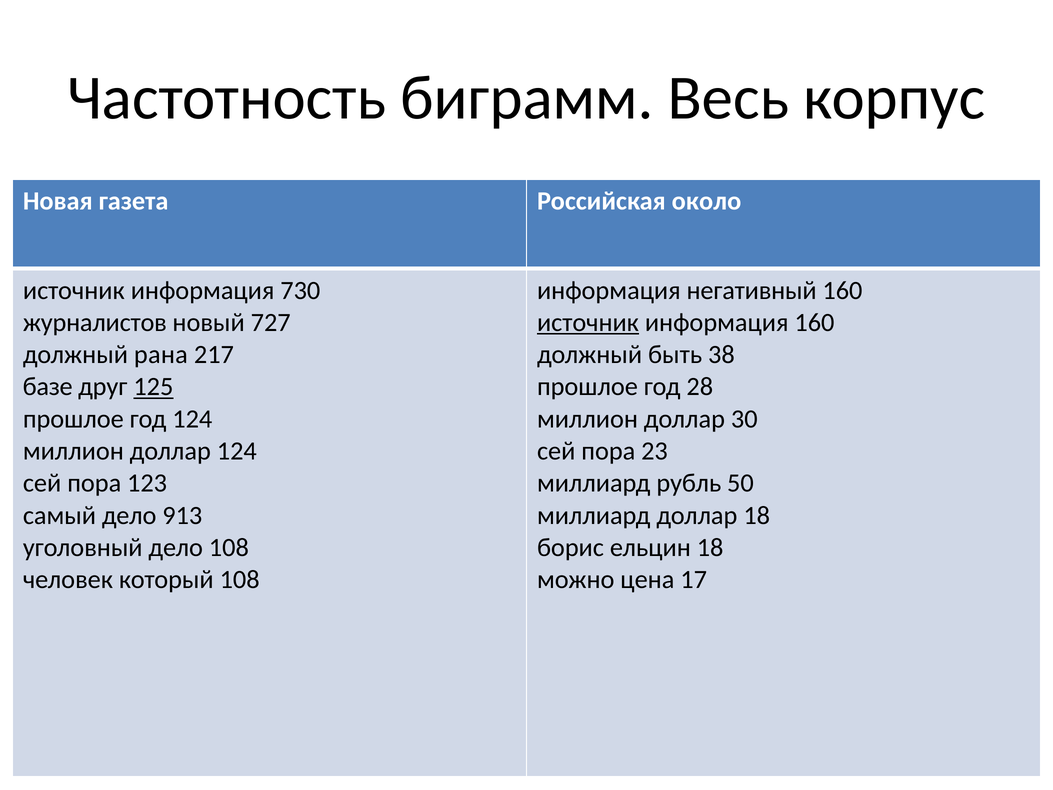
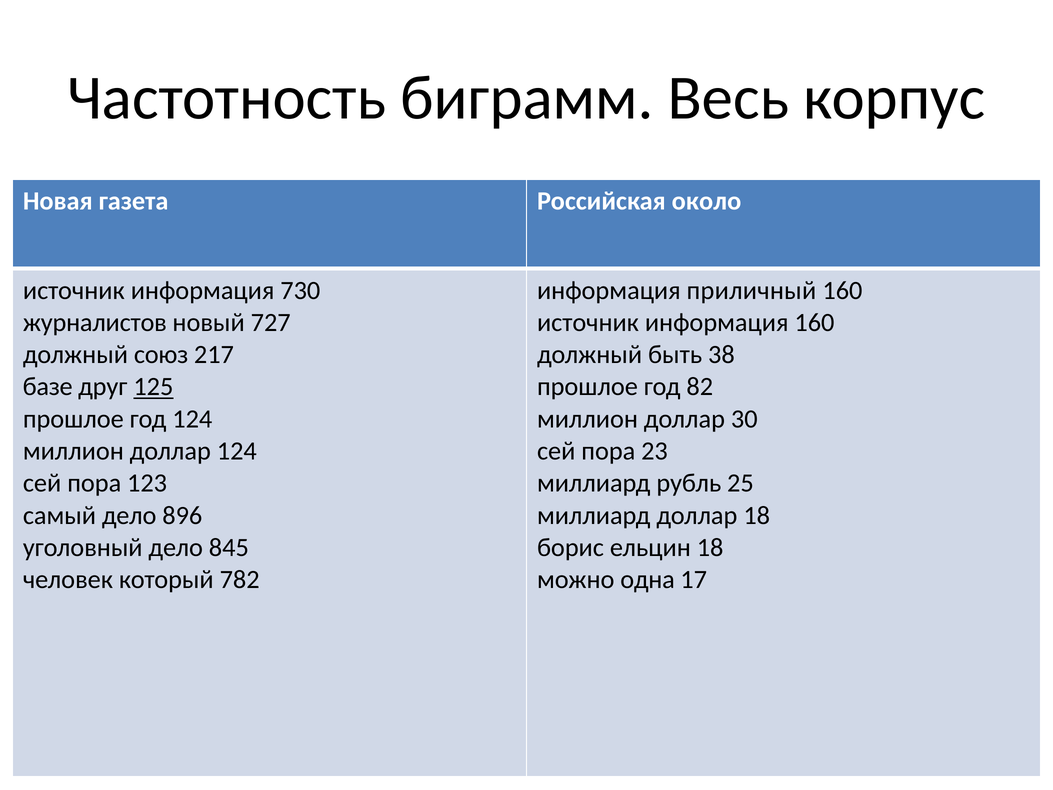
негативный: негативный -> приличный (751, 290)
источник underline: present -> none (588, 322)
рана: рана -> союз (161, 355)
28: 28 -> 82 (700, 387)
50: 50 -> 25 (740, 483)
913: 913 -> 896 (182, 515)
дело 108: 108 -> 845 (229, 547)
который 108: 108 -> 782 (240, 579)
цена: цена -> одна (648, 579)
